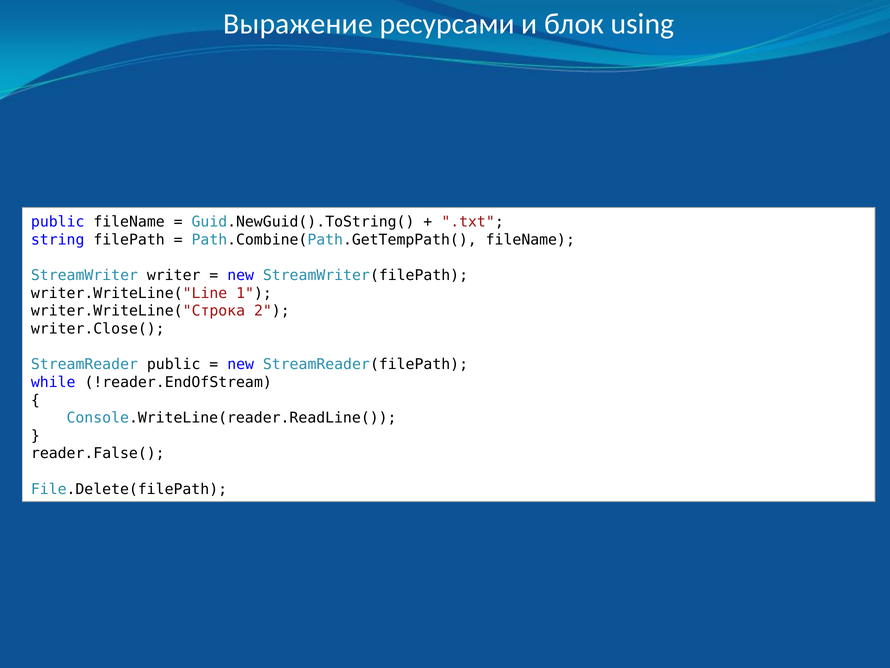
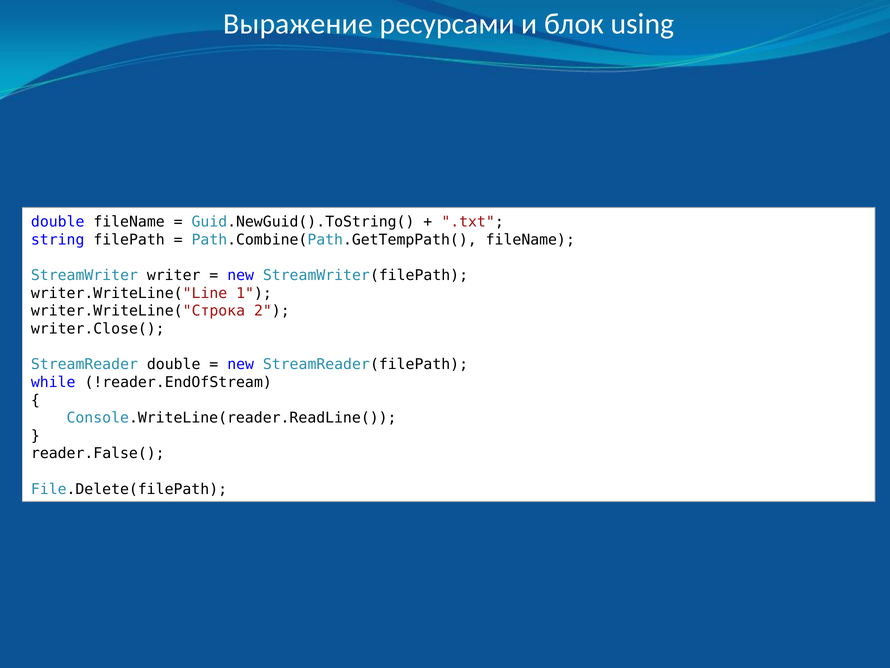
public: public -> double (58, 222)
StreamReader public: public -> double (174, 364)
